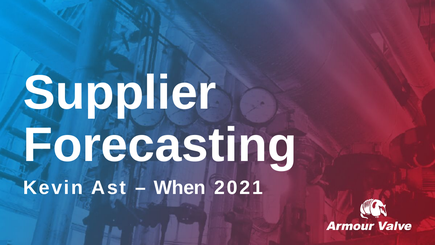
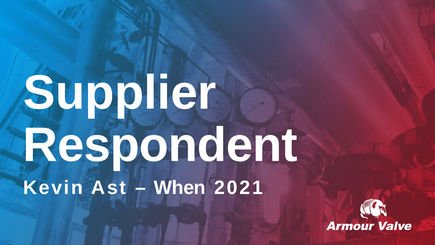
Forecasting: Forecasting -> Respondent (160, 145)
